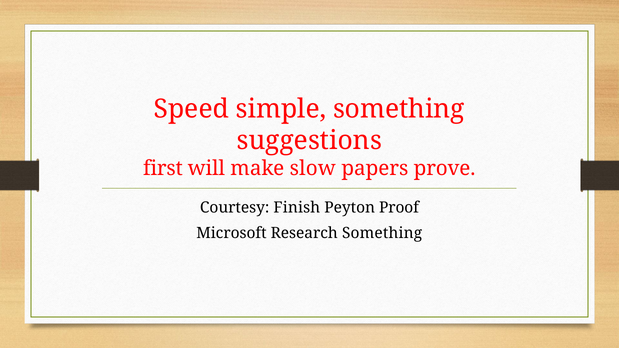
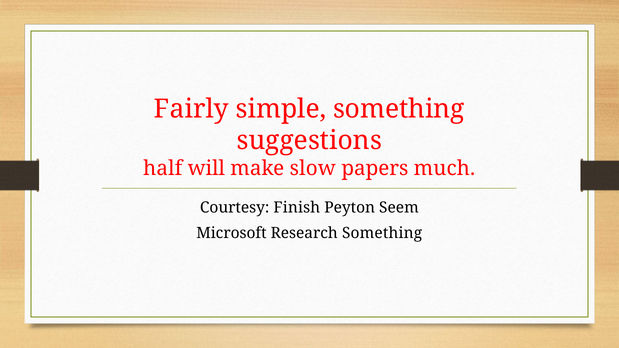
Speed: Speed -> Fairly (191, 109)
first: first -> half (163, 169)
prove: prove -> much (444, 169)
Proof: Proof -> Seem (399, 208)
